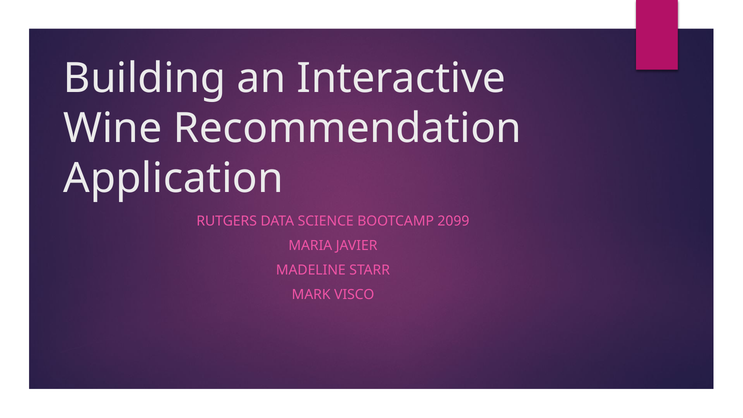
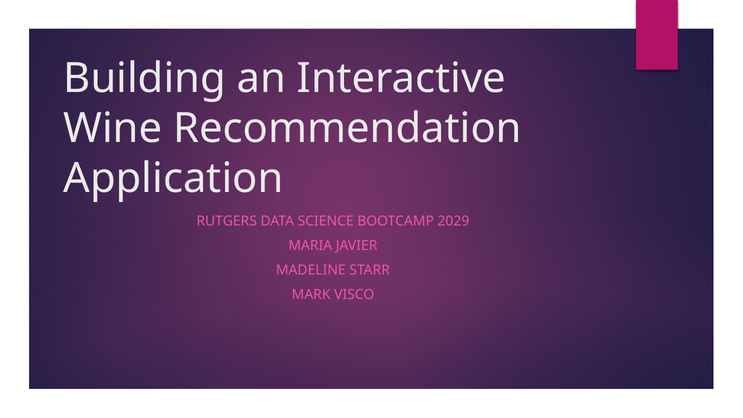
2099: 2099 -> 2029 (453, 221)
